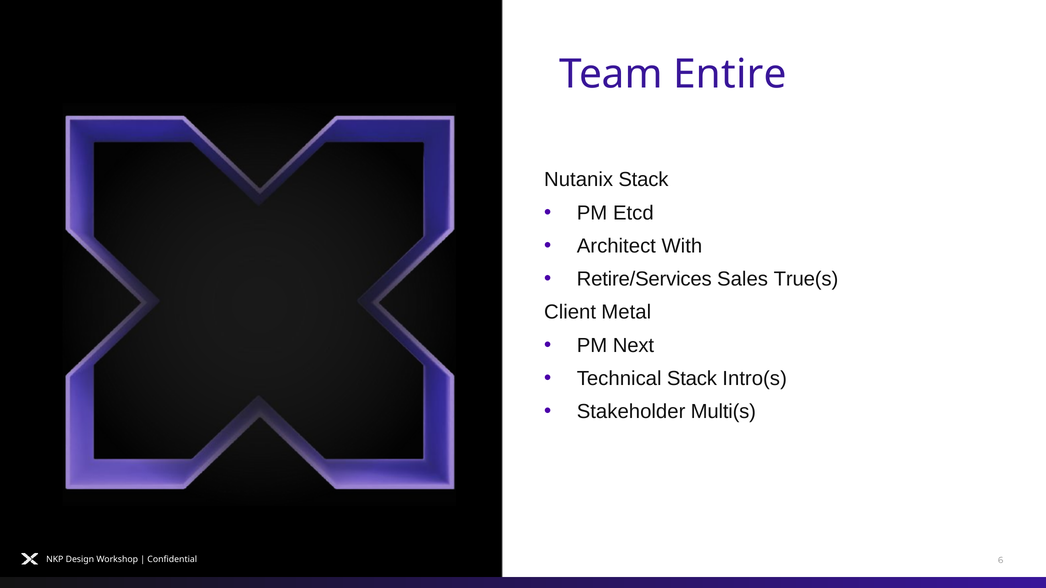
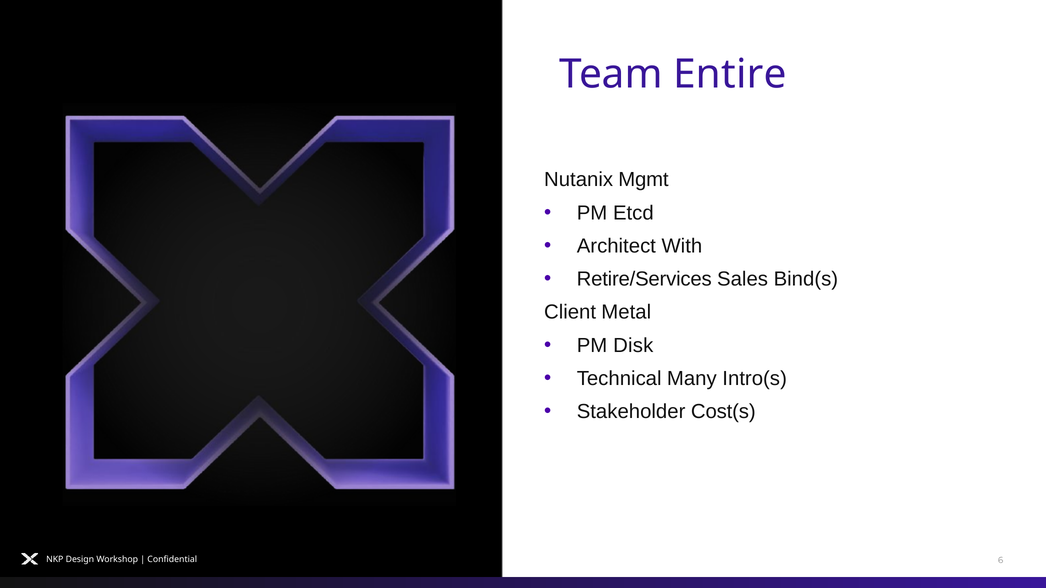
Nutanix Stack: Stack -> Mgmt (643, 180)
True(s: True(s -> Bind(s (806, 279)
Next: Next -> Disk (633, 346)
Technical Stack: Stack -> Many (692, 379)
Multi(s: Multi(s -> Cost(s (723, 412)
